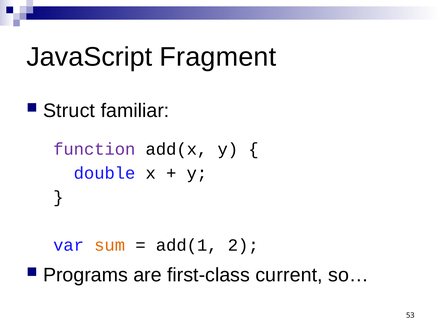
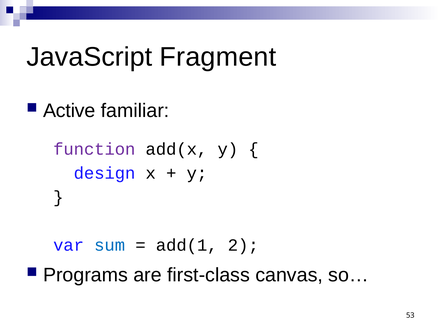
Struct: Struct -> Active (69, 111)
double: double -> design (105, 174)
sum colour: orange -> blue (110, 246)
current: current -> canvas (289, 276)
